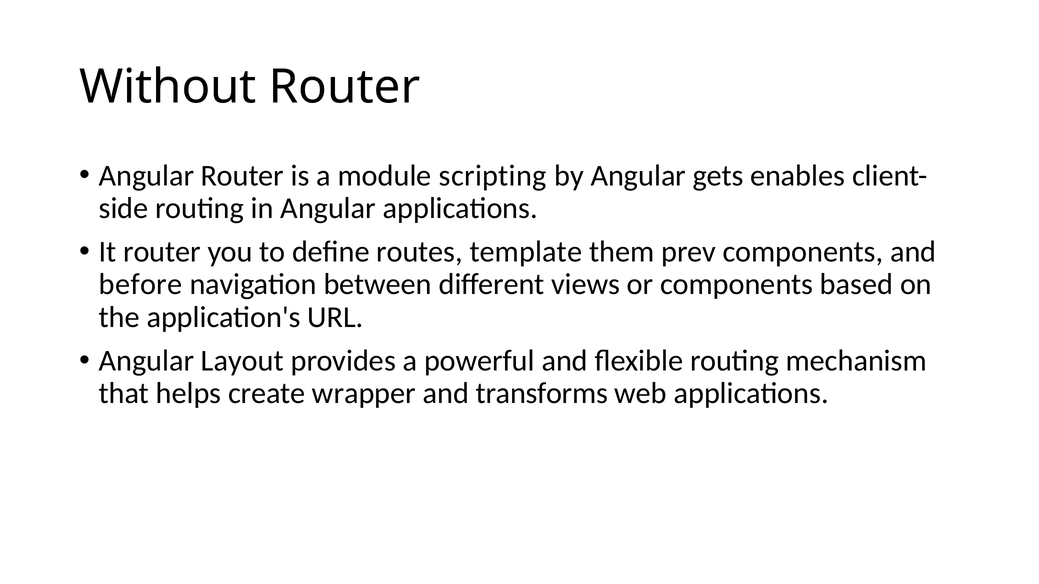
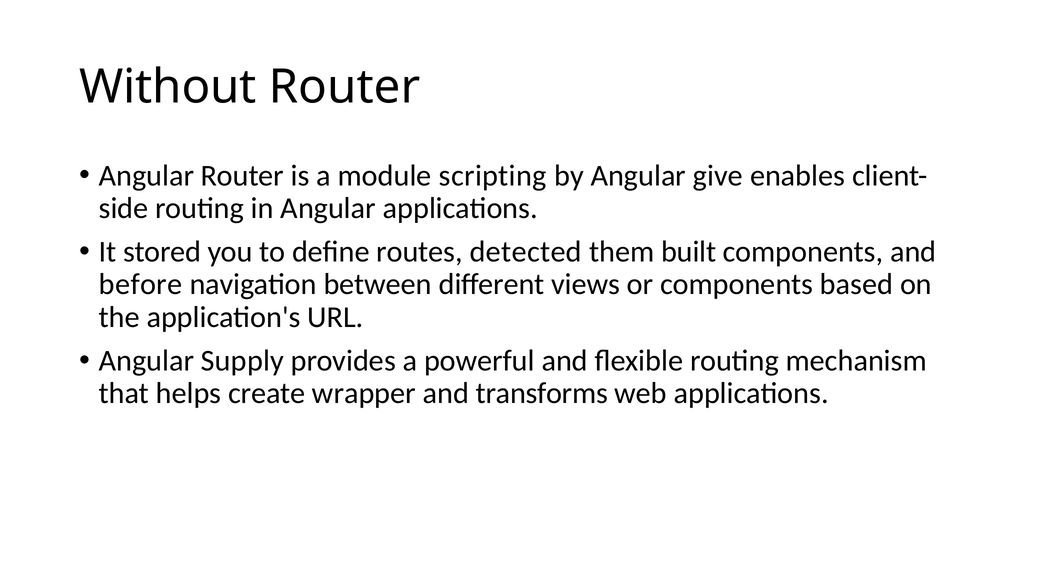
gets: gets -> give (718, 176)
It router: router -> stored (162, 252)
template: template -> detected (526, 252)
prev: prev -> built (689, 252)
Layout: Layout -> Supply (242, 361)
